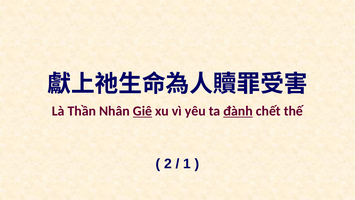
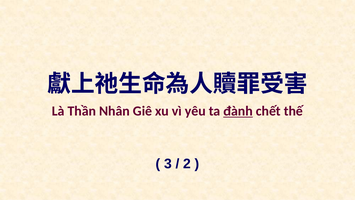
Giê underline: present -> none (143, 111)
2: 2 -> 3 (168, 164)
1: 1 -> 2 (187, 164)
